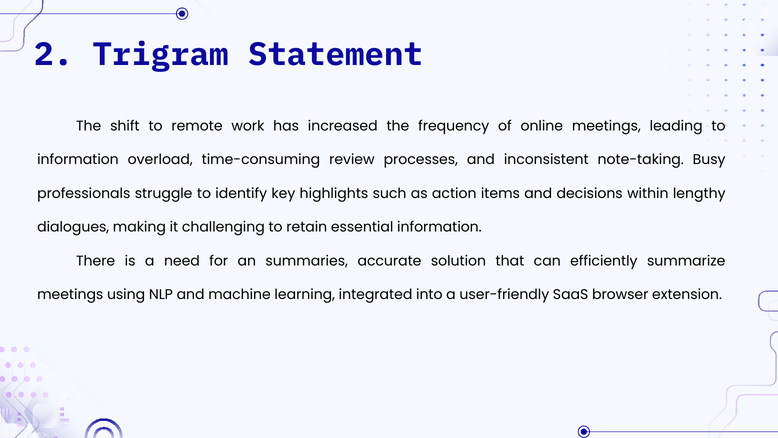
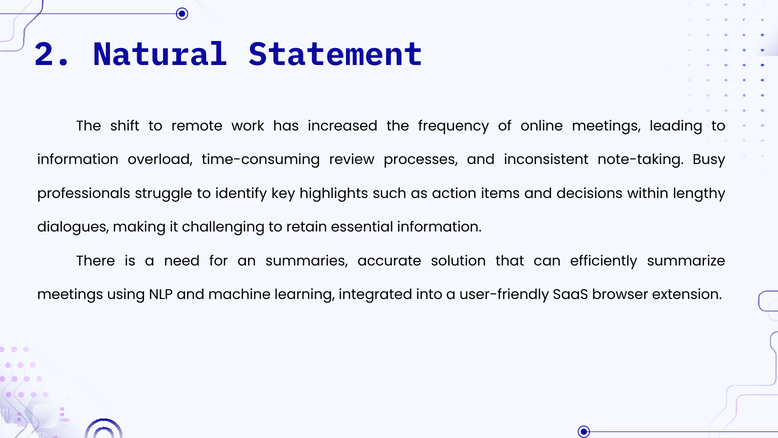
Trigram: Trigram -> Natural (161, 54)
